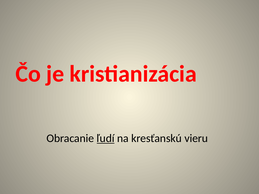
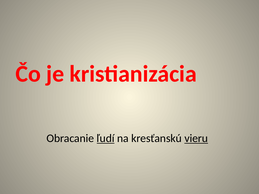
vieru underline: none -> present (196, 139)
